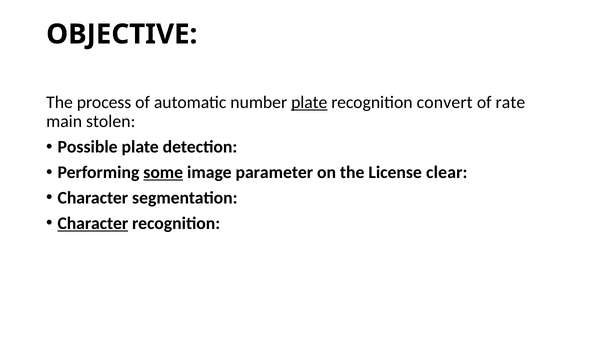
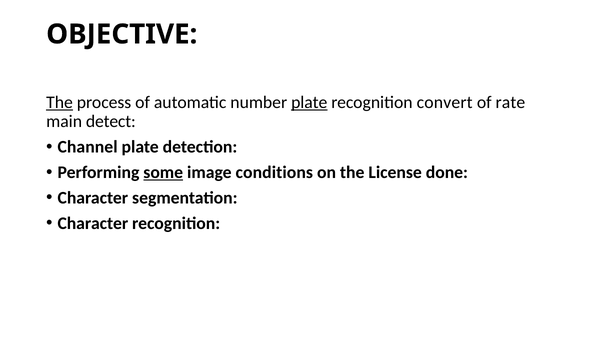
The underline: none -> present (60, 102)
stolen: stolen -> detect (111, 122)
Possible: Possible -> Channel (88, 147)
parameter: parameter -> conditions (274, 172)
clear: clear -> done (447, 172)
Character underline: present -> none (93, 223)
